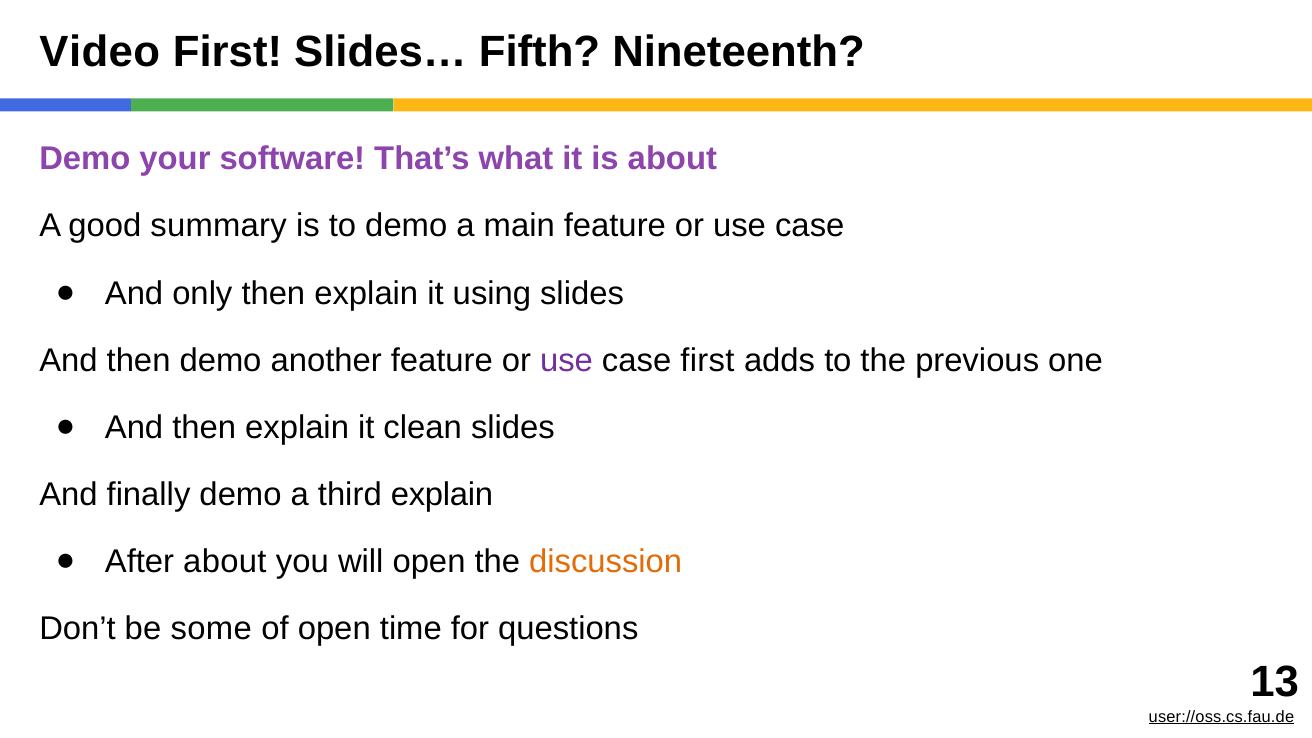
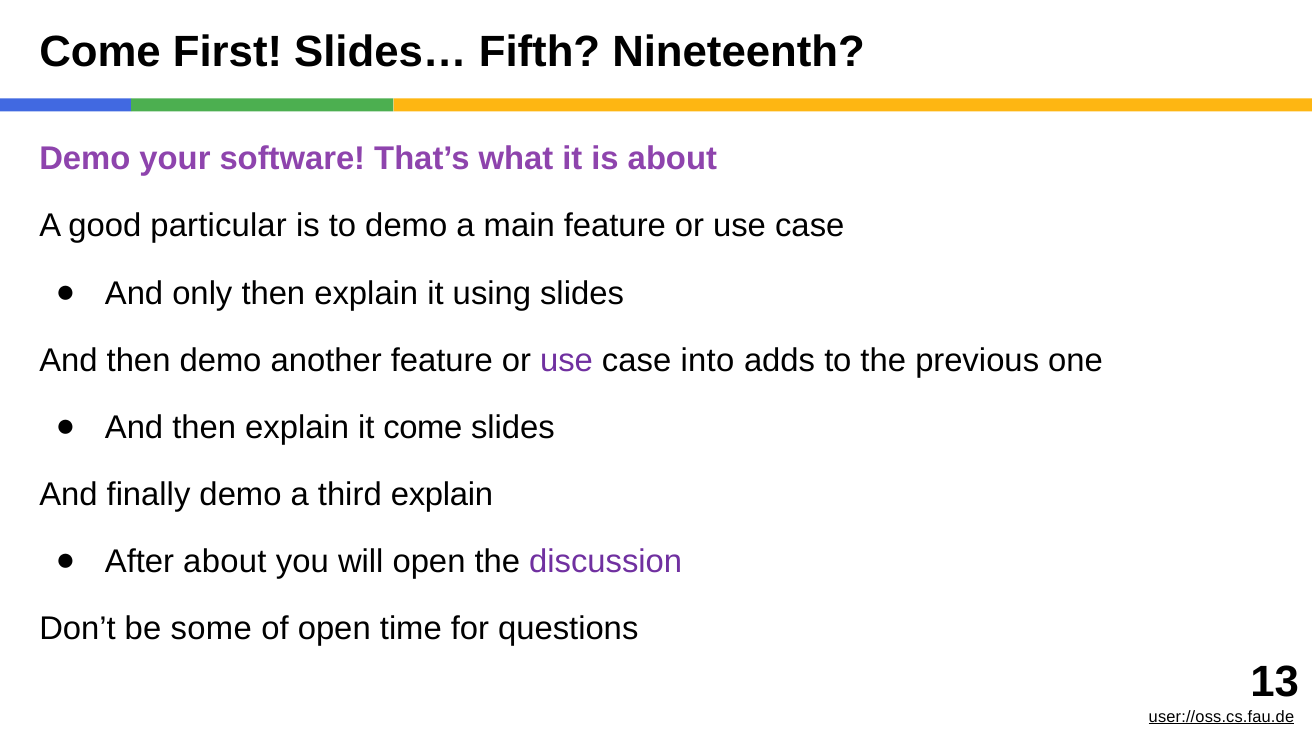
Video: Video -> Come (100, 52)
summary: summary -> particular (219, 226)
case first: first -> into (707, 360)
it clean: clean -> come (423, 427)
discussion colour: orange -> purple (606, 562)
